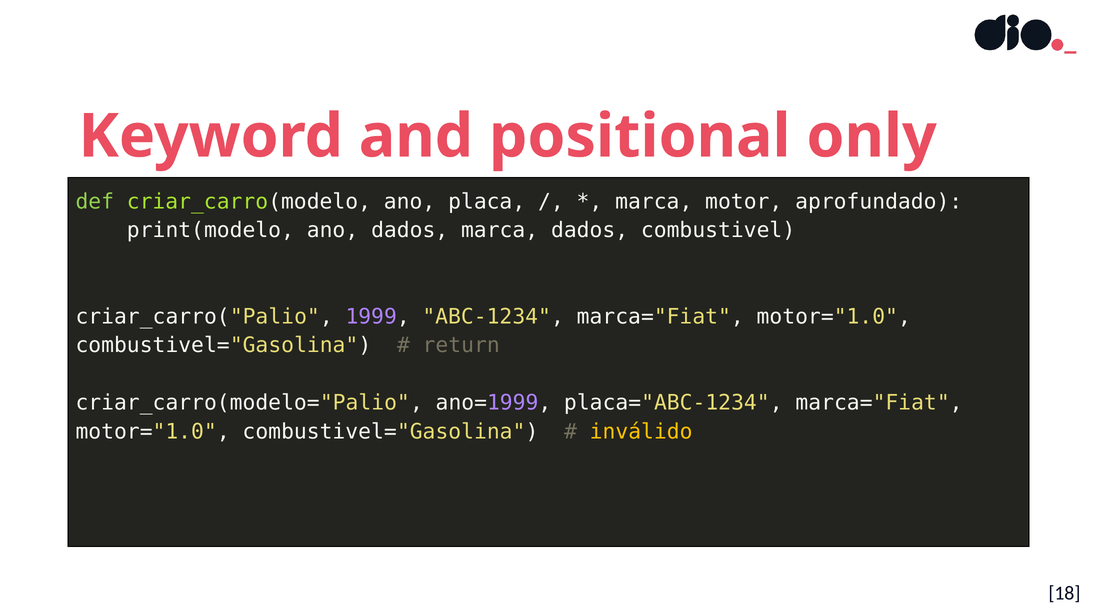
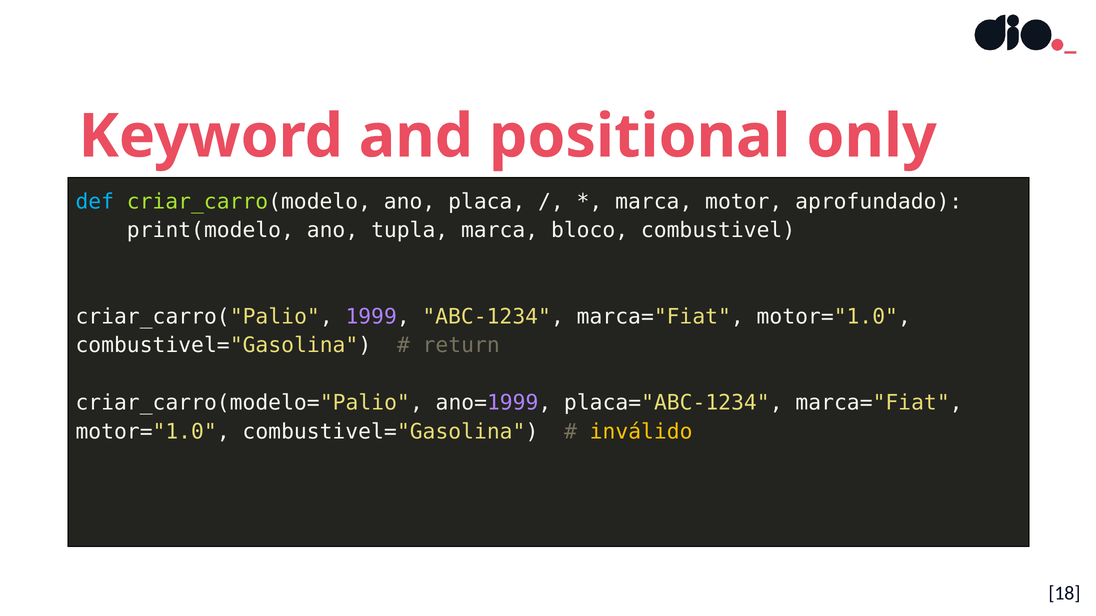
def colour: light green -> light blue (95, 202)
ano dados: dados -> tupla (410, 231)
marca dados: dados -> bloco (590, 231)
